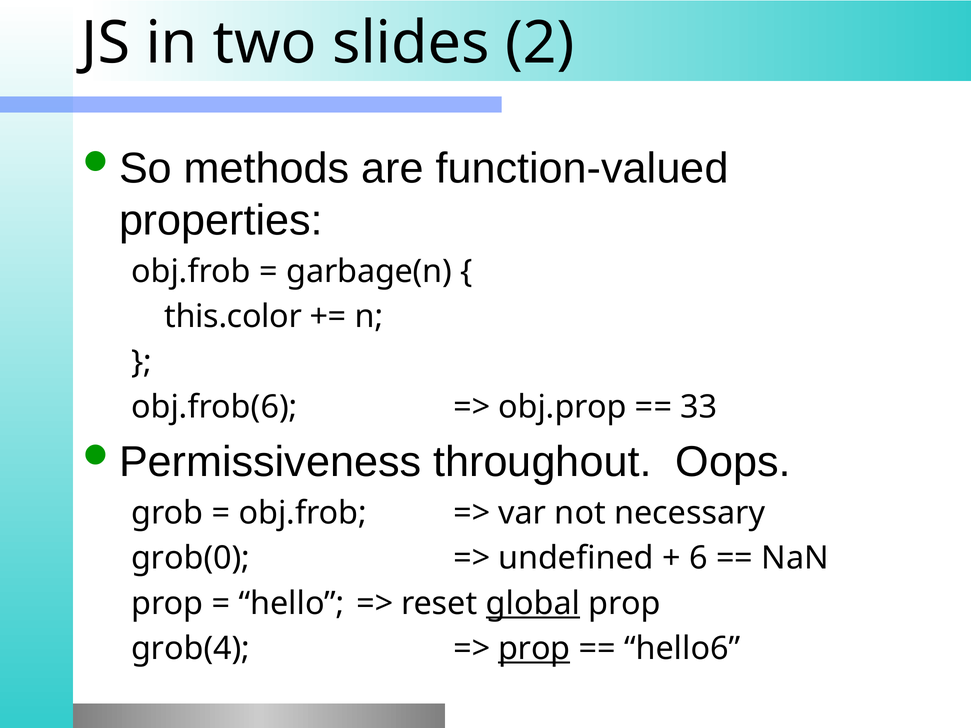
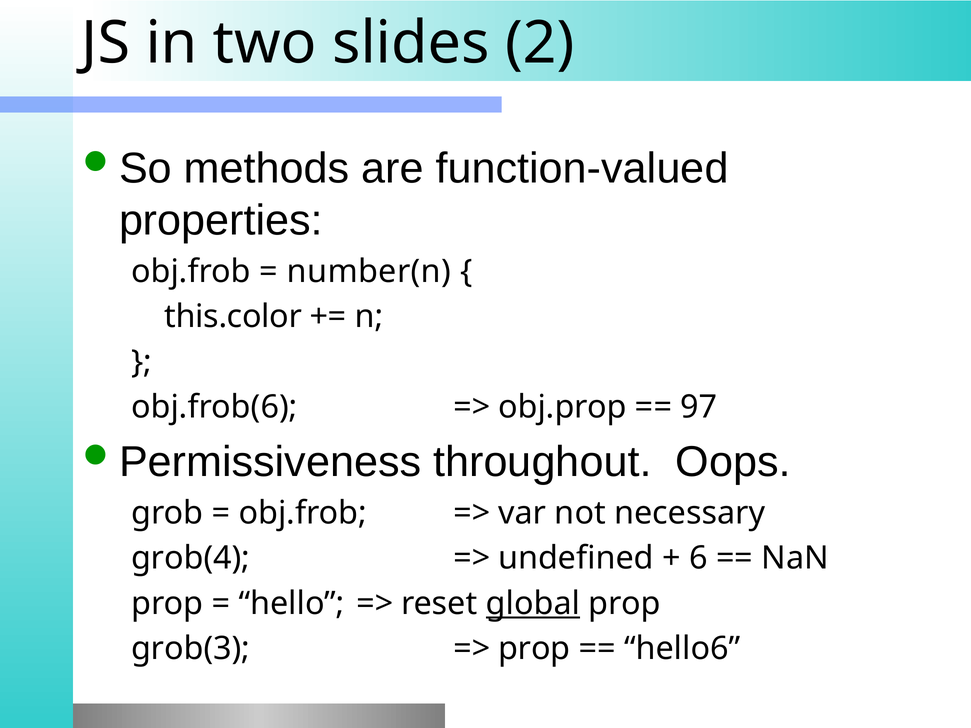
garbage(n: garbage(n -> number(n (369, 271)
33: 33 -> 97 (699, 407)
grob(0: grob(0 -> grob(4 (191, 558)
grob(4: grob(4 -> grob(3 (191, 649)
prop underline: present -> none (534, 649)
